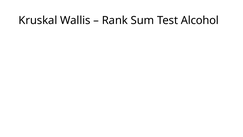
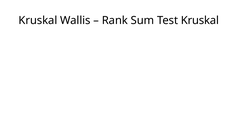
Test Alcohol: Alcohol -> Kruskal (200, 20)
